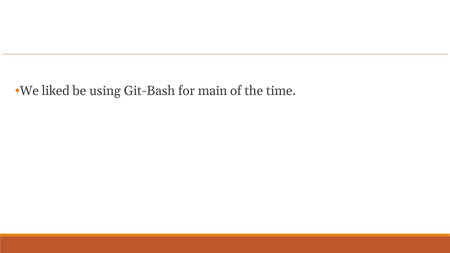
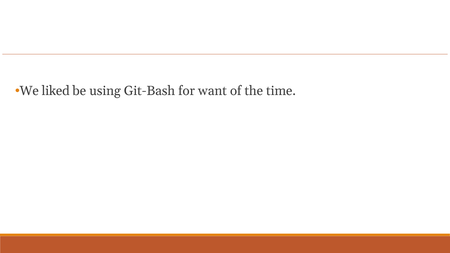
main: main -> want (212, 91)
